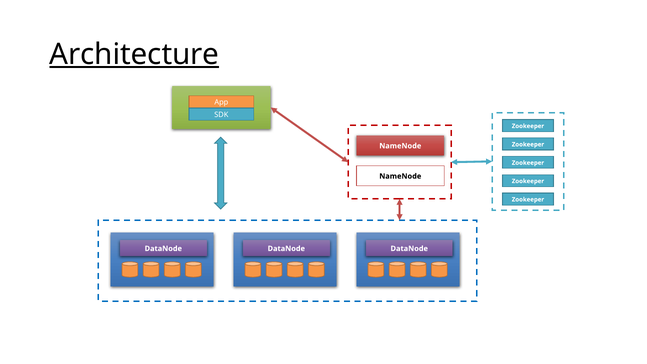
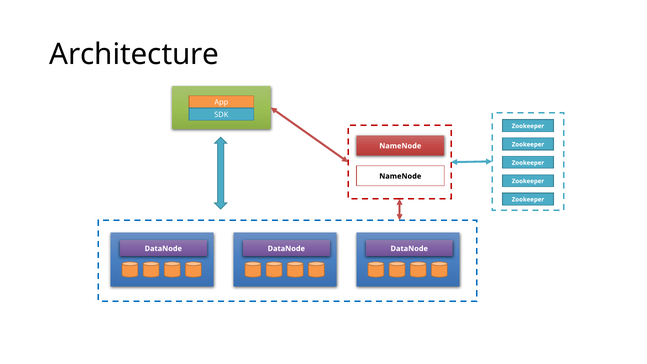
Architecture underline: present -> none (134, 54)
